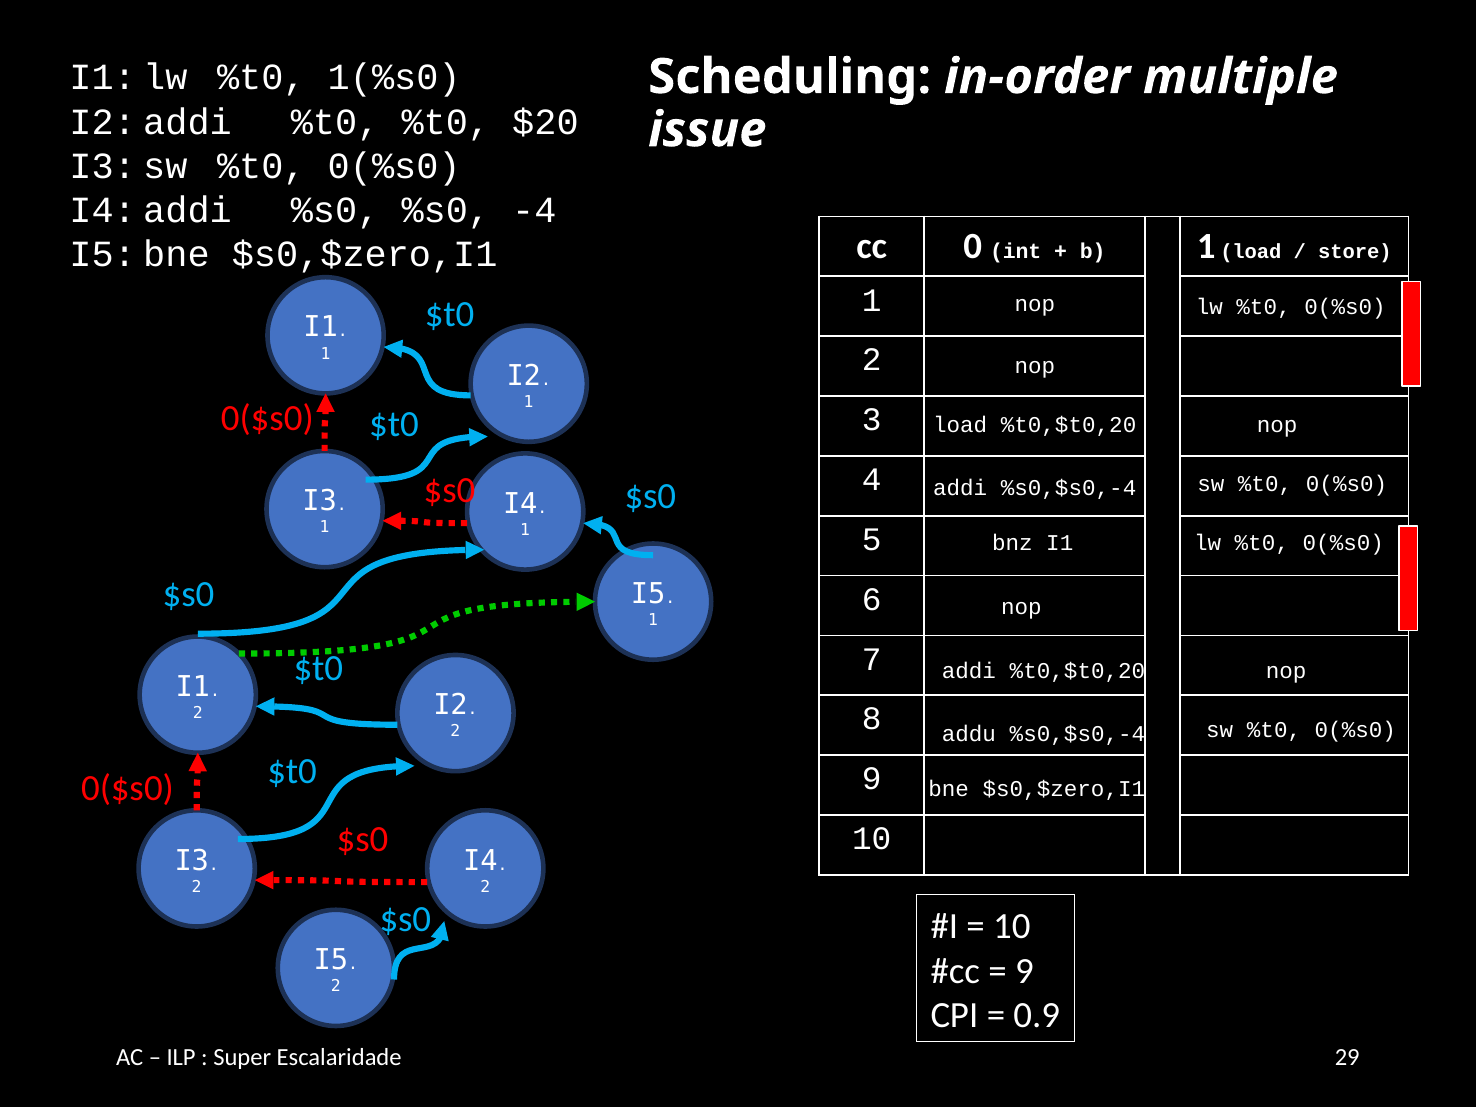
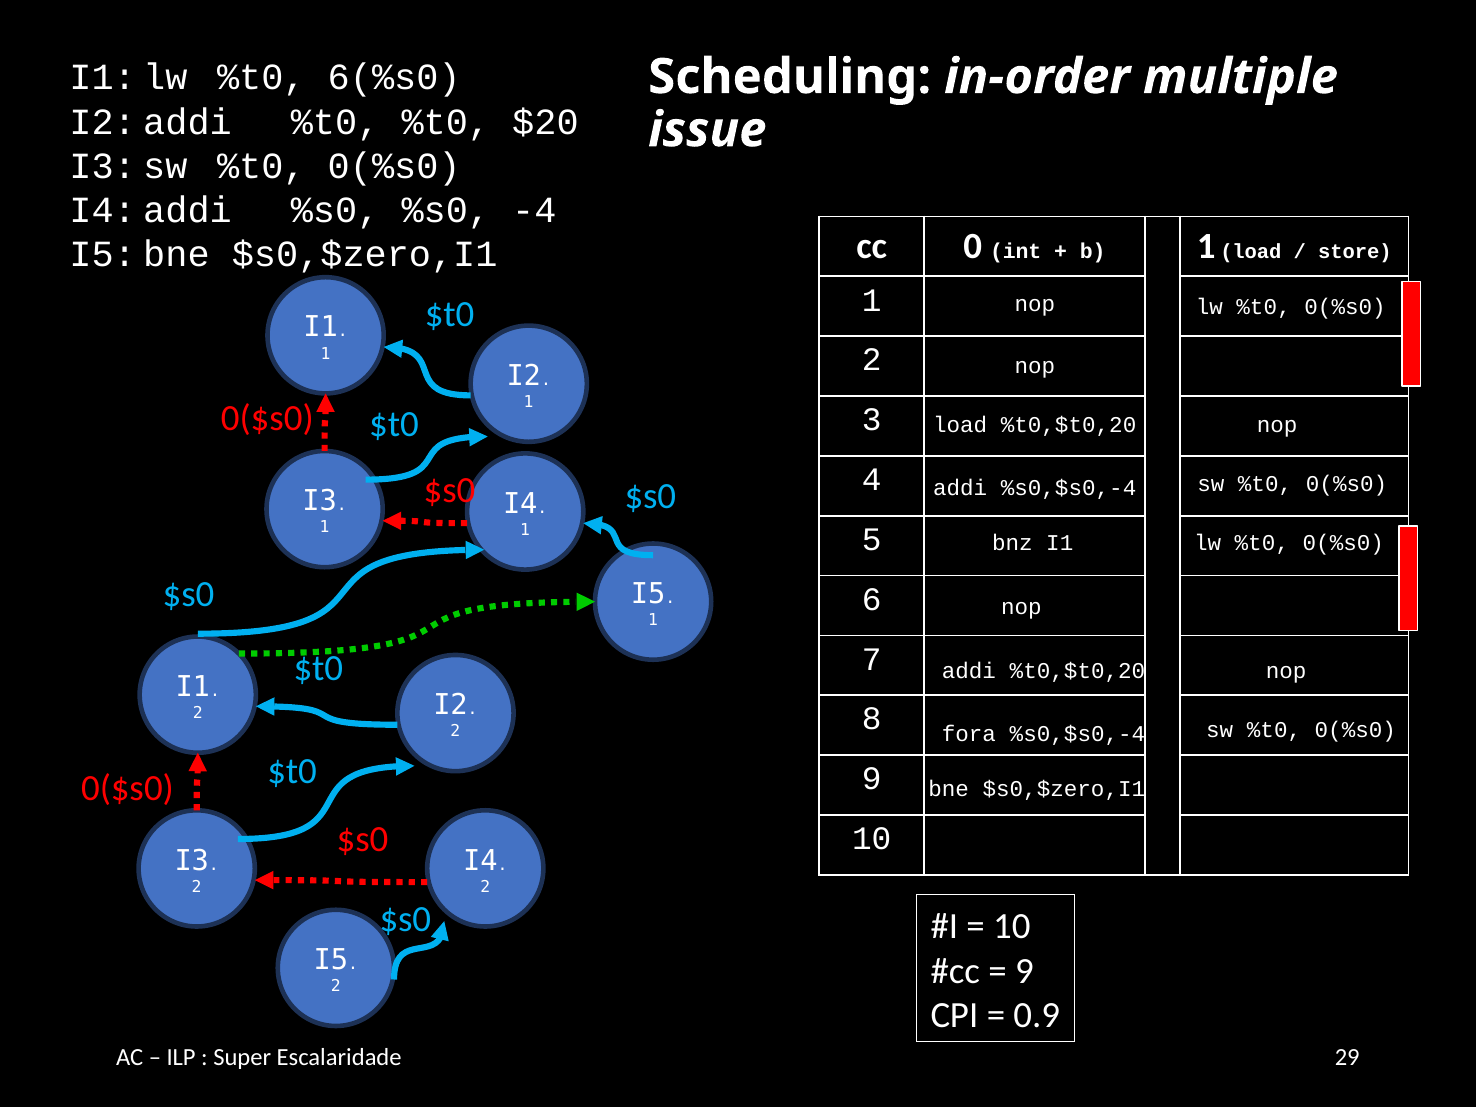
1(%s0: 1(%s0 -> 6(%s0 (394, 78)
addu: addu -> fora (969, 734)
